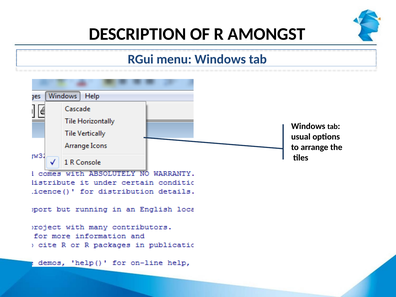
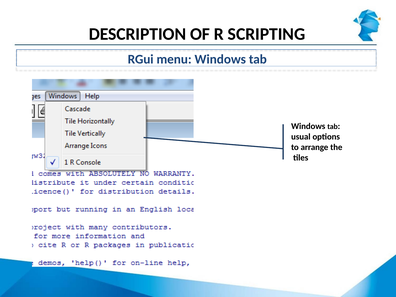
AMONGST: AMONGST -> SCRIPTING (266, 34)
